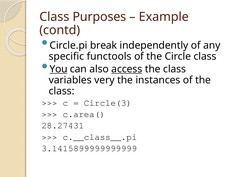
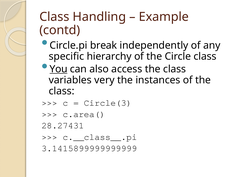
Purposes: Purposes -> Handling (99, 17)
functools: functools -> hierarchy (109, 56)
access underline: present -> none (127, 69)
